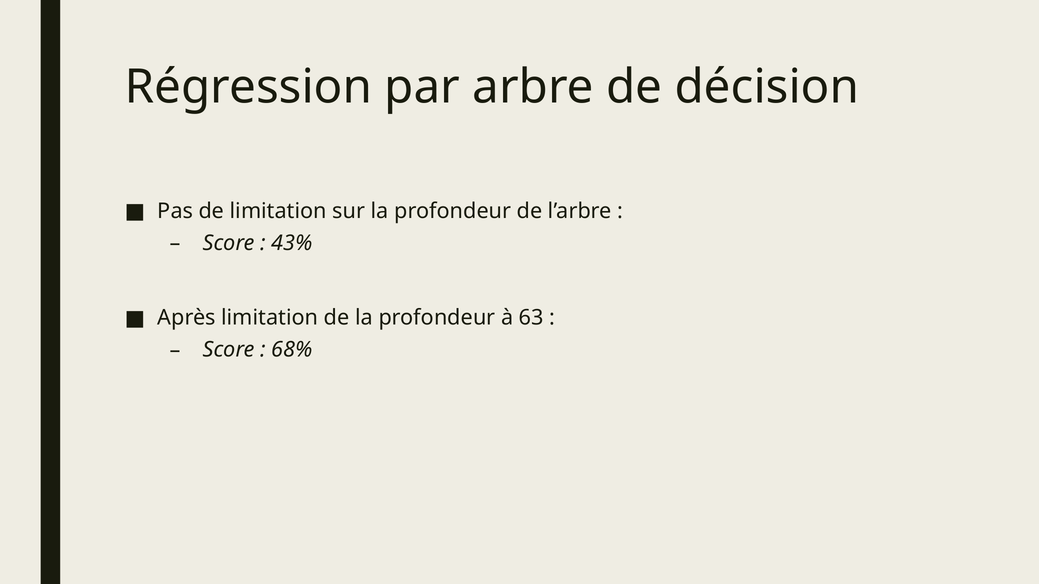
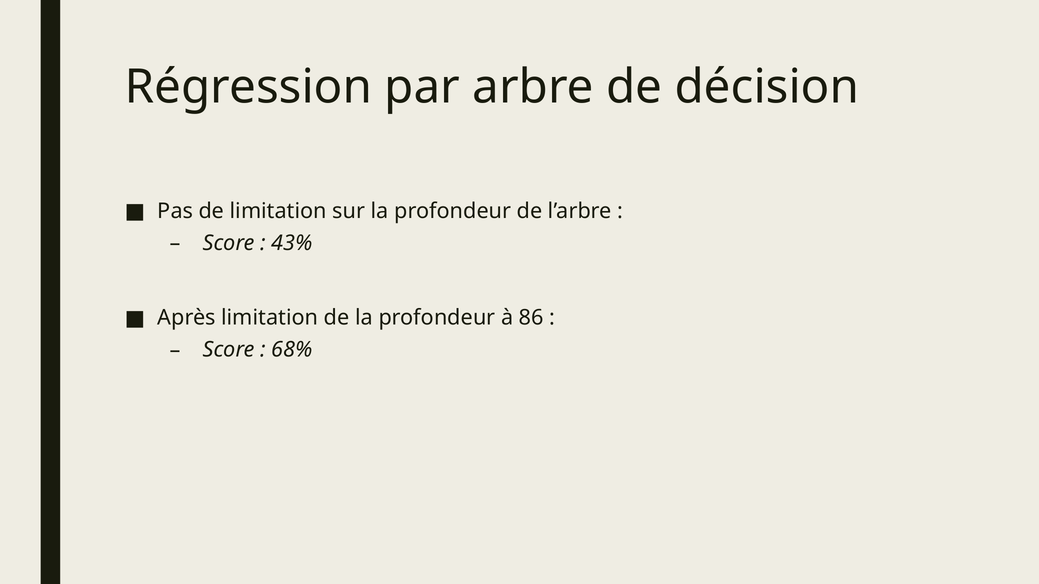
63: 63 -> 86 (531, 318)
